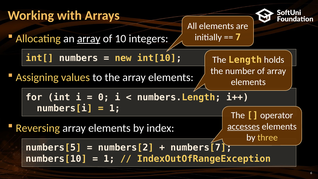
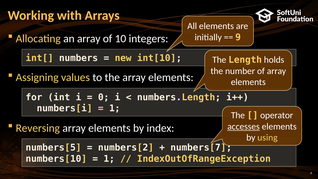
array underline: present -> none (89, 39)
7: 7 -> 9 (238, 37)
three: three -> using (268, 138)
